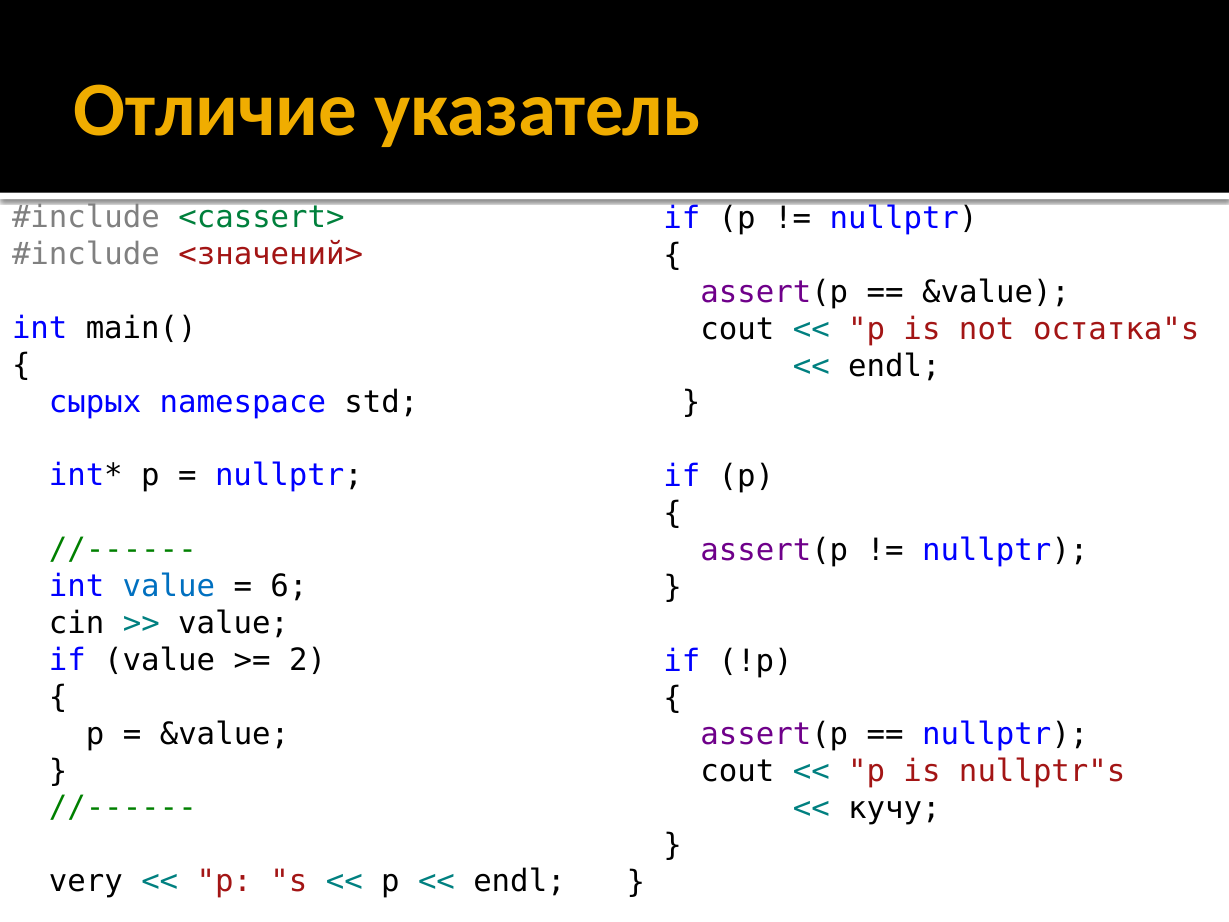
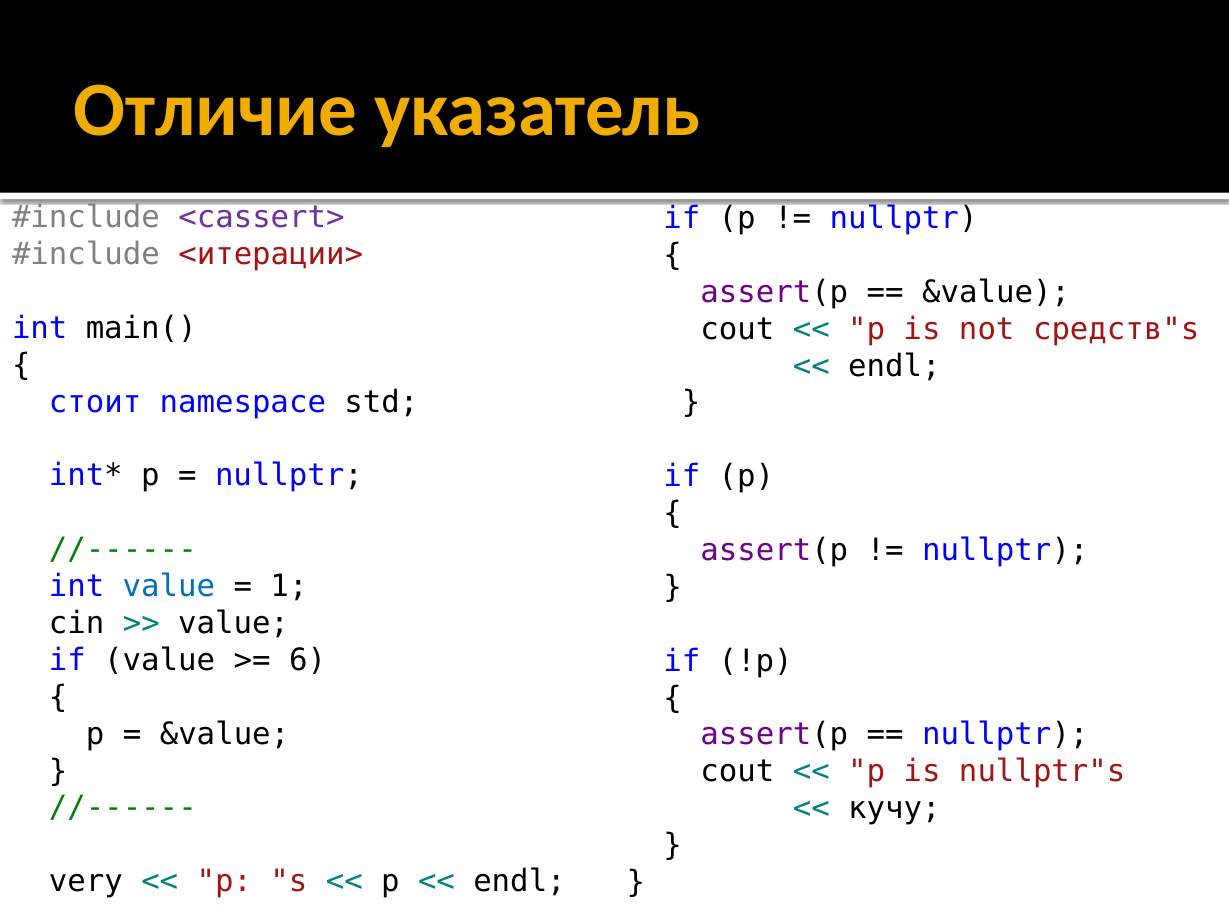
<cassert> colour: green -> purple (262, 218)
<значений>: <значений> -> <итерации> (271, 254)
остатка"s: остатка"s -> средств"s (1116, 329)
сырых: сырых -> стоит (95, 402)
6: 6 -> 1 (289, 586)
2: 2 -> 6 (308, 660)
